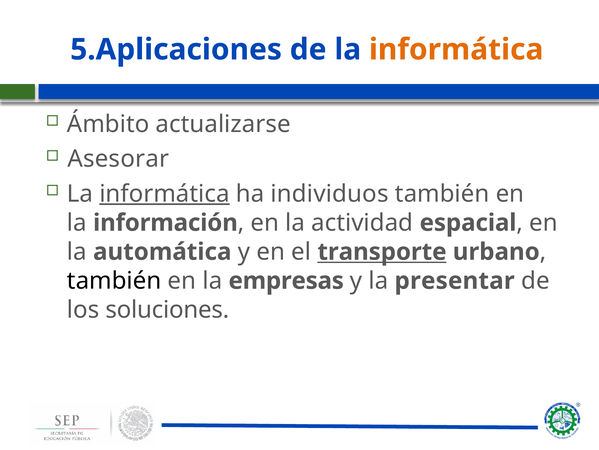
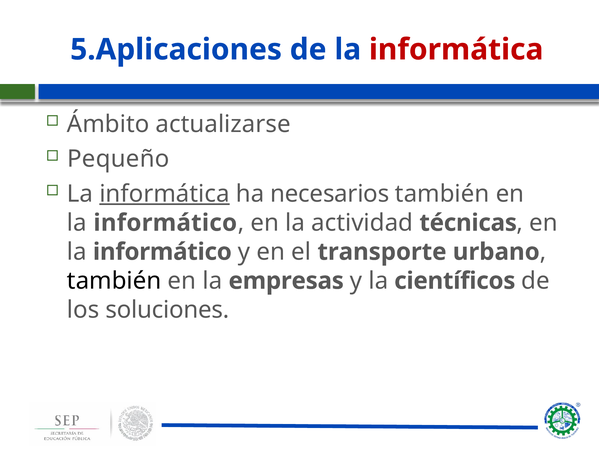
informática colour: orange -> red (456, 49)
Asesorar: Asesorar -> Pequeño (118, 159)
individuos: individuos -> necesarios (330, 194)
información: información -> informático (165, 222)
espacial: espacial -> técnicas (468, 222)
automática: automática -> informático (162, 251)
transporte underline: present -> none (382, 251)
presentar: presentar -> científicos (455, 280)
